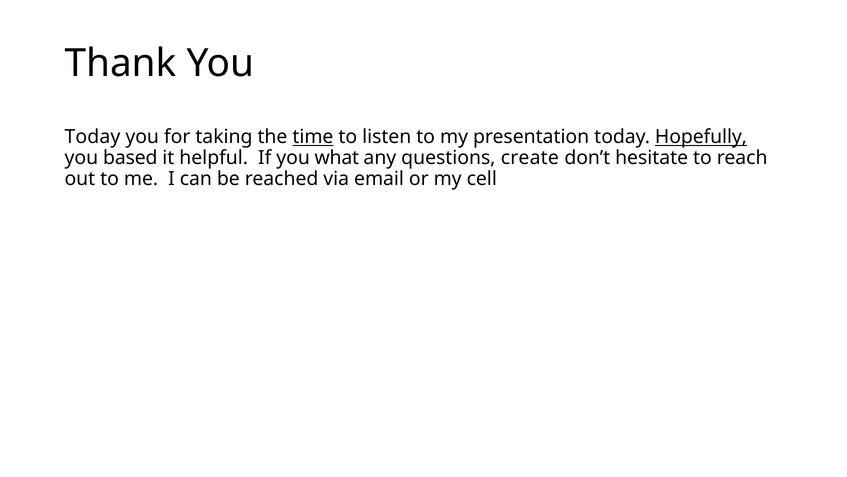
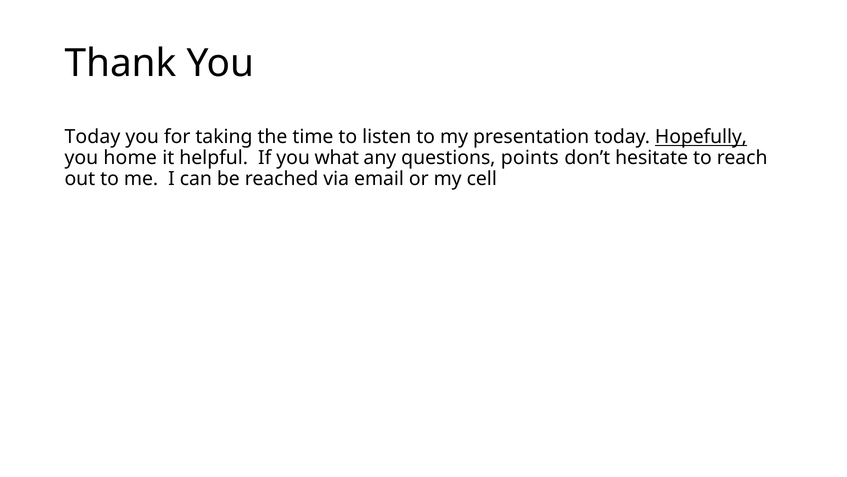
time underline: present -> none (313, 137)
based: based -> home (130, 158)
create: create -> points (530, 158)
